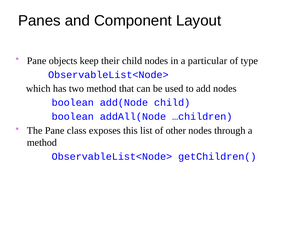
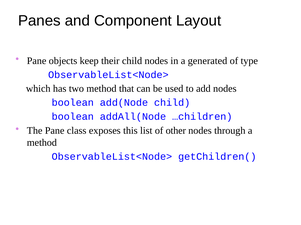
particular: particular -> generated (208, 61)
